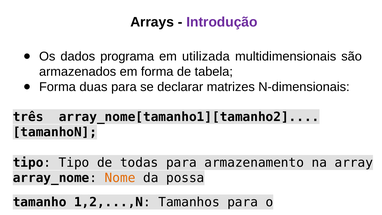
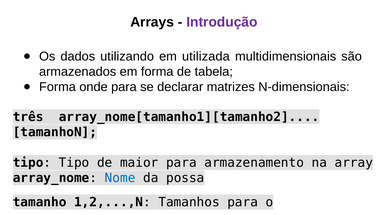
programa: programa -> utilizando (127, 56)
duas: duas -> onde (94, 87)
todas: todas -> maior (139, 163)
Nome colour: orange -> blue (120, 178)
